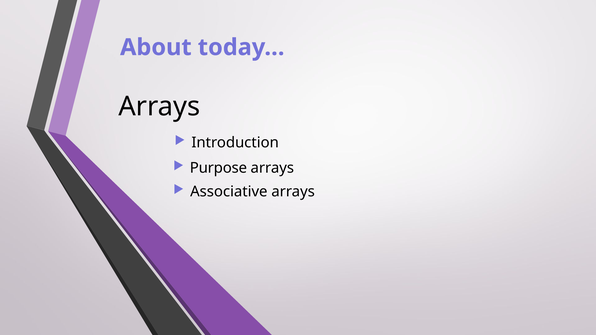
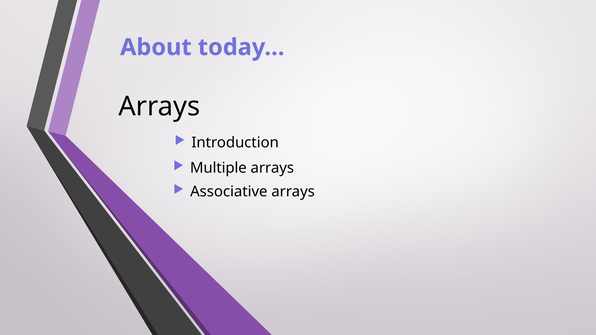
Purpose: Purpose -> Multiple (218, 168)
